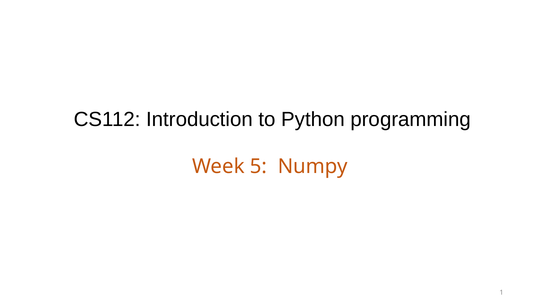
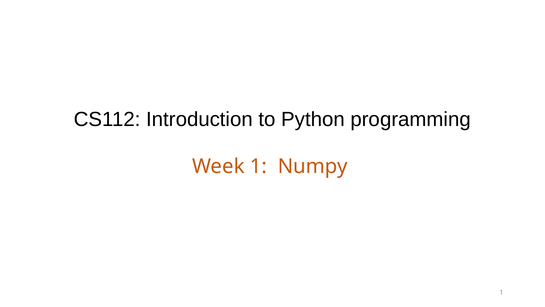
Week 5: 5 -> 1 (258, 166)
